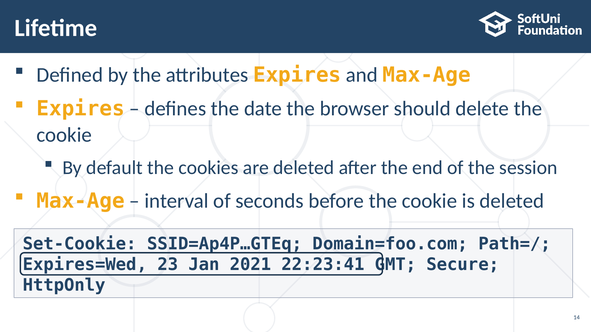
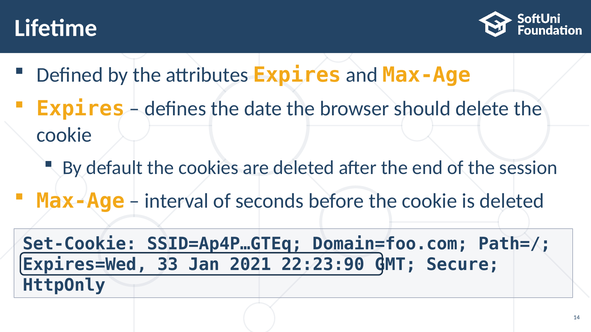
23: 23 -> 33 (168, 265)
22:23:41: 22:23:41 -> 22:23:90 (323, 265)
